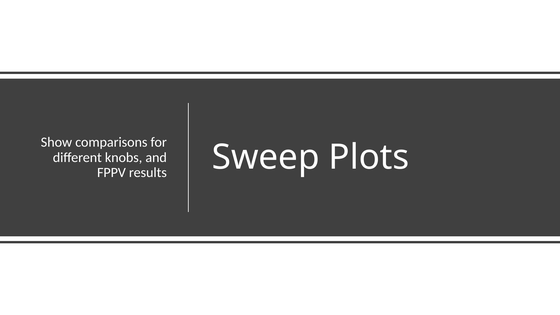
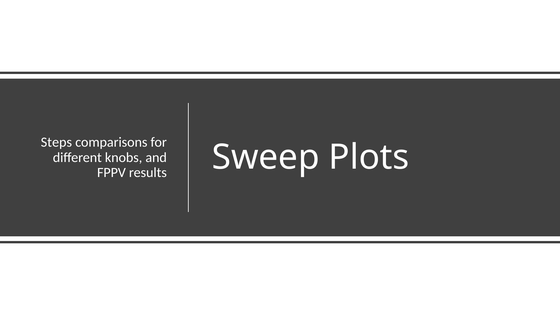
Show: Show -> Steps (56, 142)
